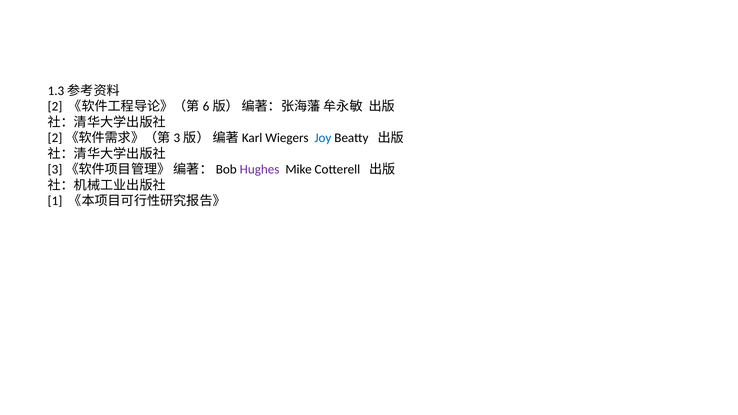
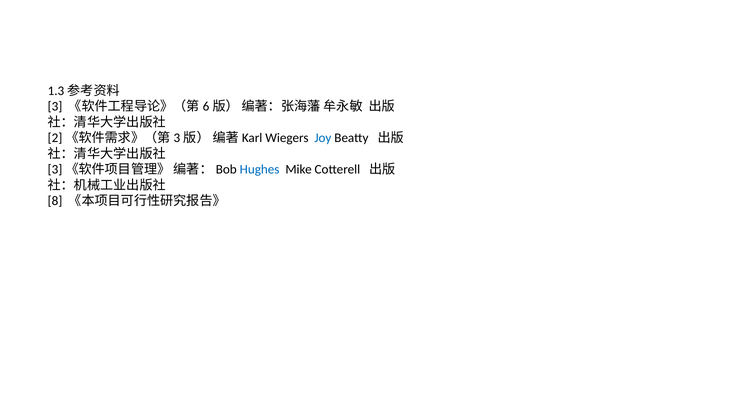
2: 2 -> 3 (55, 107)
Hughes colour: purple -> blue (260, 170)
1: 1 -> 8 (55, 201)
